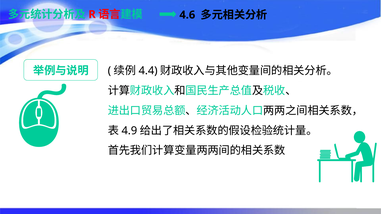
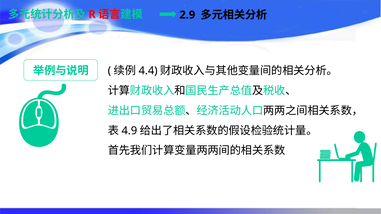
4.6: 4.6 -> 2.9 (187, 15)
